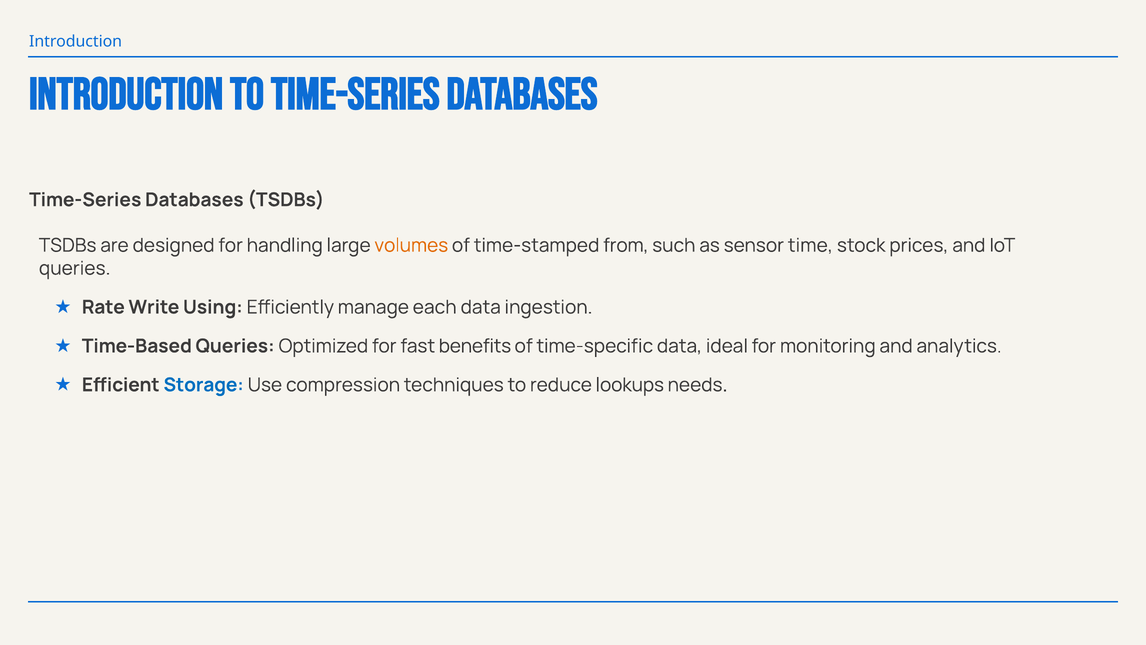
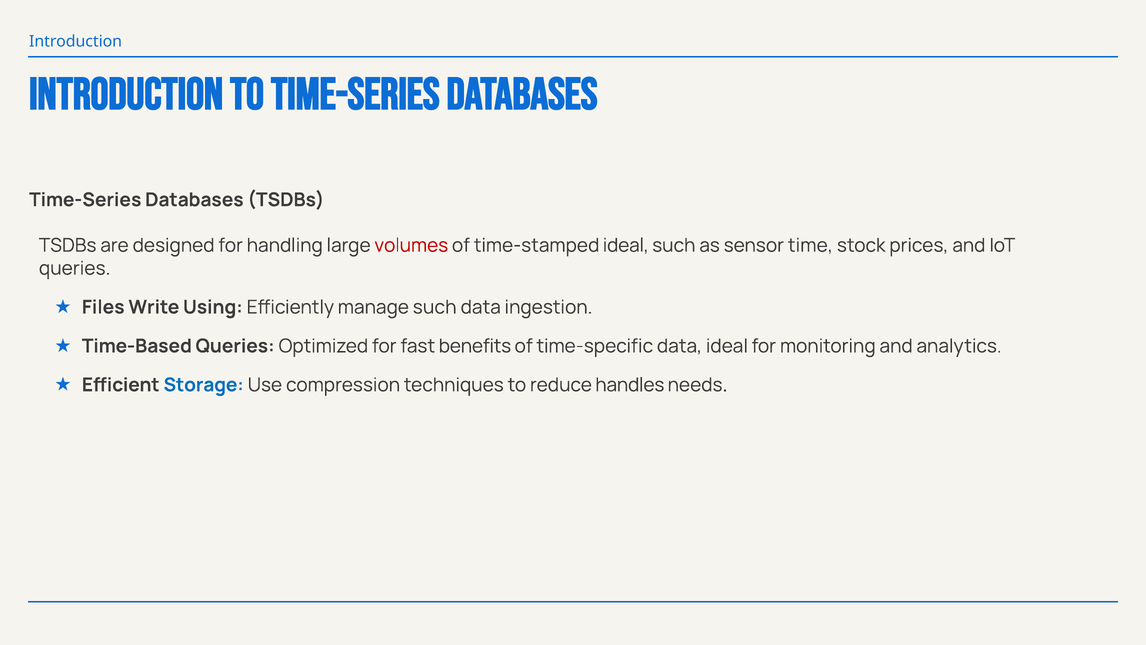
volumes colour: orange -> red (411, 245)
time-stamped from: from -> ideal (626, 245)
Rate: Rate -> Files (103, 307)
manage each: each -> such (435, 307)
lookups: lookups -> handles (630, 385)
